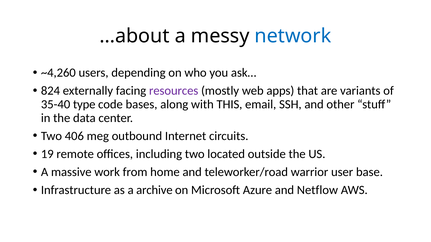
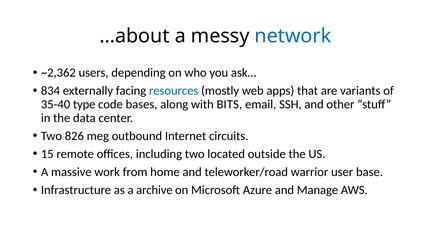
~4,260: ~4,260 -> ~2,362 (58, 73)
824: 824 -> 834 (50, 91)
resources colour: purple -> blue (174, 91)
THIS: THIS -> BITS (229, 105)
406: 406 -> 826 (74, 136)
19: 19 -> 15 (47, 154)
Netflow: Netflow -> Manage (318, 190)
